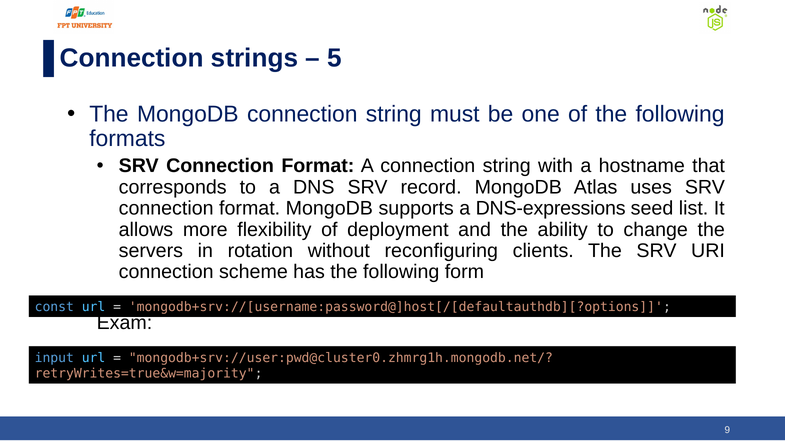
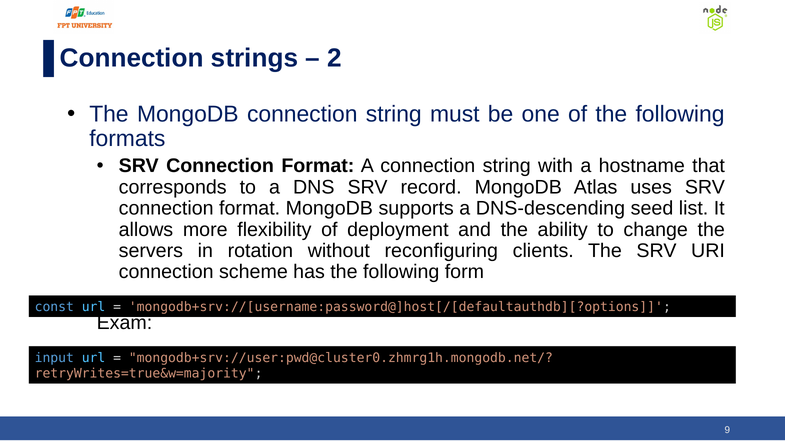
5: 5 -> 2 (335, 58)
DNS-expressions: DNS-expressions -> DNS-descending (550, 208)
